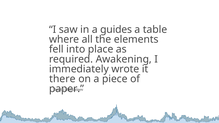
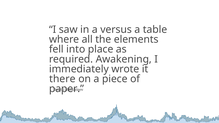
guides: guides -> versus (116, 30)
